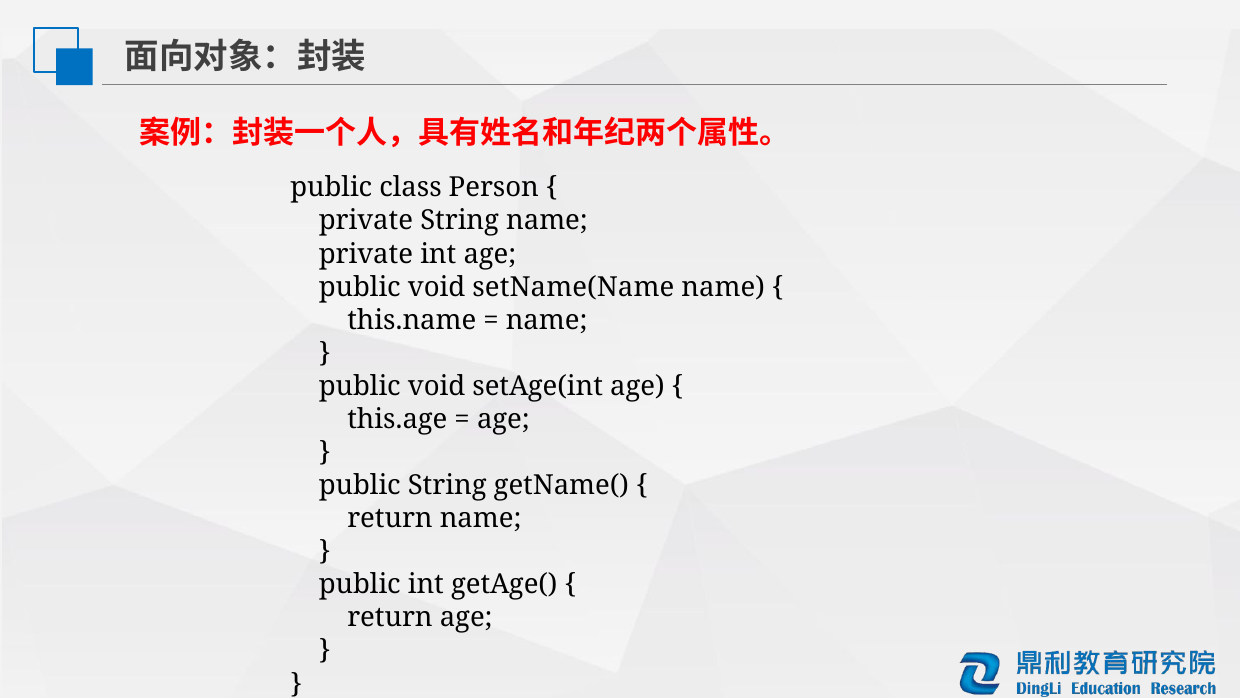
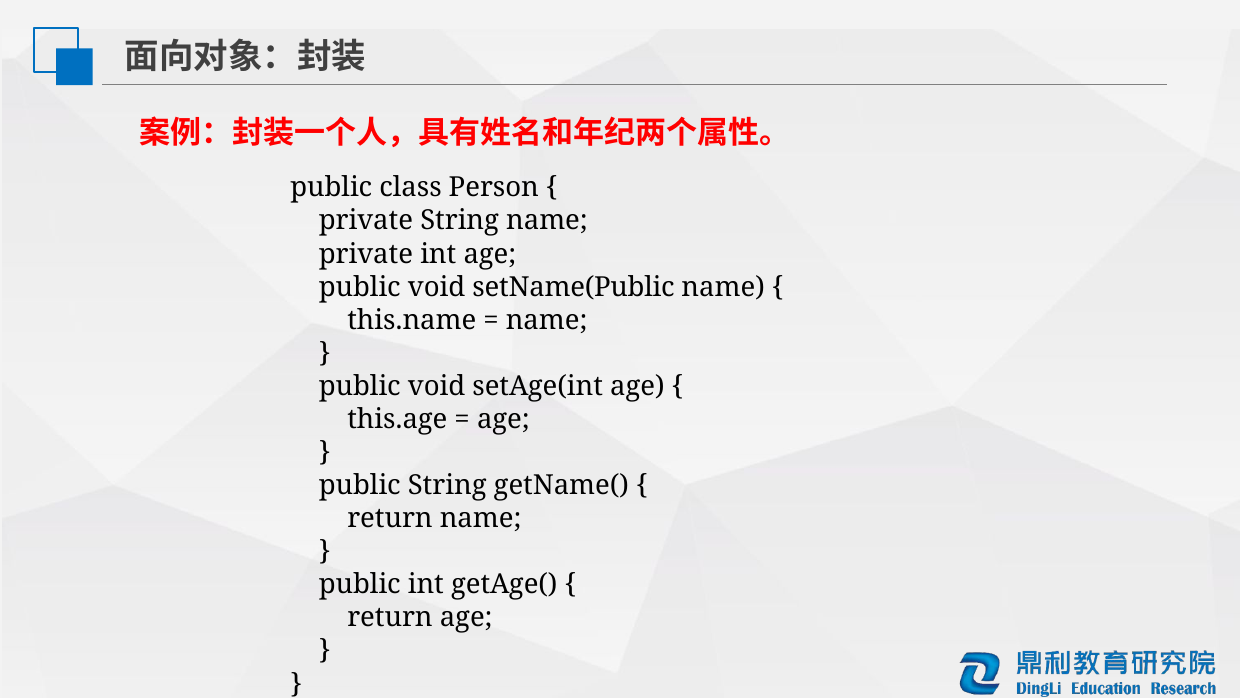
setName(Name: setName(Name -> setName(Public (574, 287)
